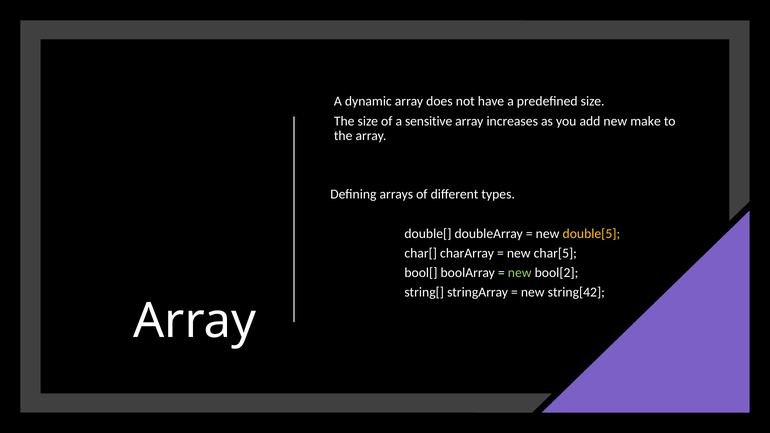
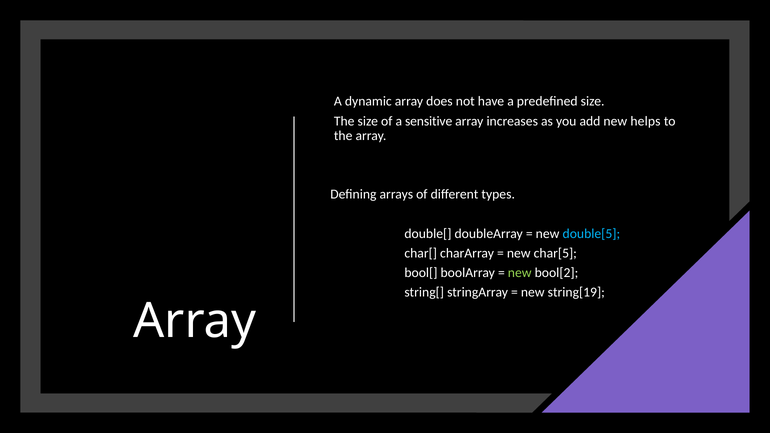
make: make -> helps (645, 121)
double[5 colour: yellow -> light blue (591, 234)
string[42: string[42 -> string[19 (576, 292)
